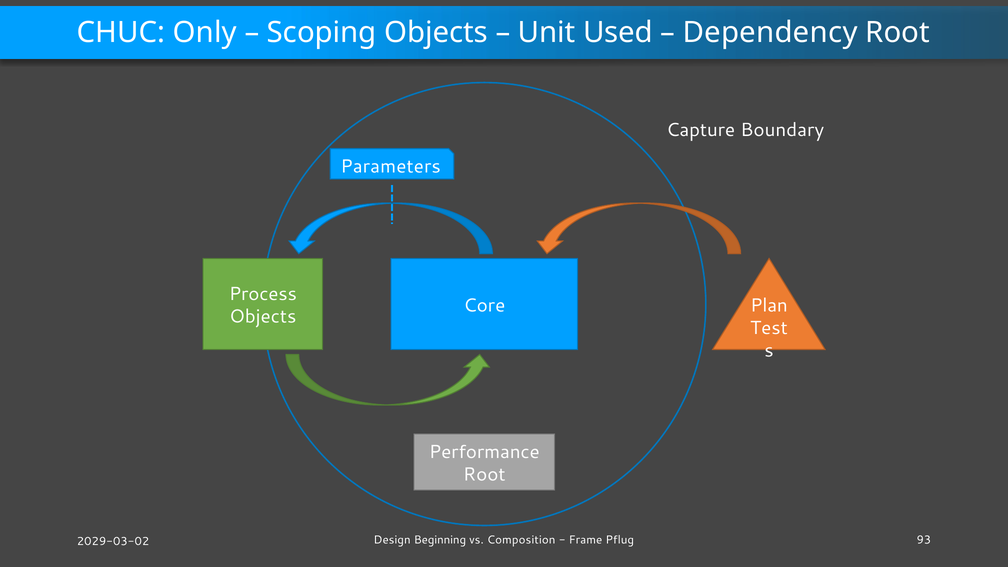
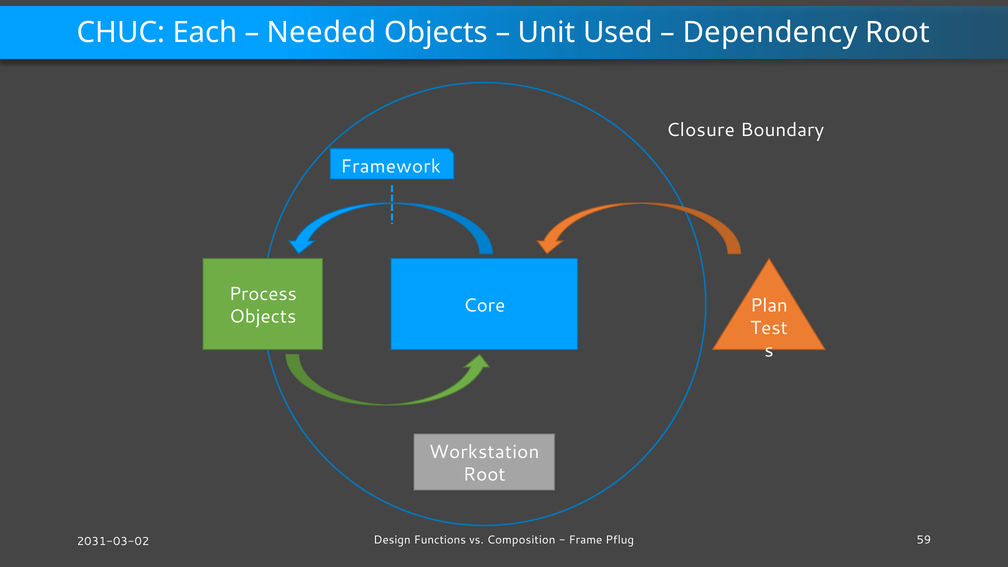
Only: Only -> Each (205, 33)
Scoping: Scoping -> Needed (322, 33)
Capture: Capture -> Closure (701, 130)
Parameters: Parameters -> Framework (391, 166)
Performance: Performance -> Workstation (484, 452)
Beginning: Beginning -> Functions (440, 540)
93: 93 -> 59 (924, 540)
2029-03-02: 2029-03-02 -> 2031-03-02 (113, 541)
